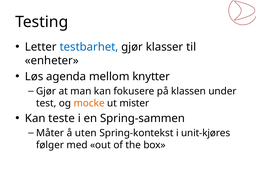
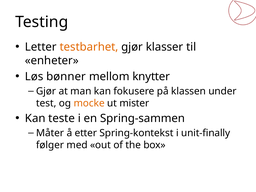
testbarhet colour: blue -> orange (89, 47)
agenda: agenda -> bønner (66, 76)
uten: uten -> etter (86, 133)
unit-kjøres: unit-kjøres -> unit-finally (206, 133)
